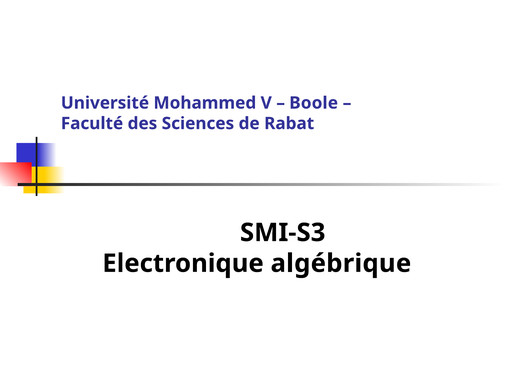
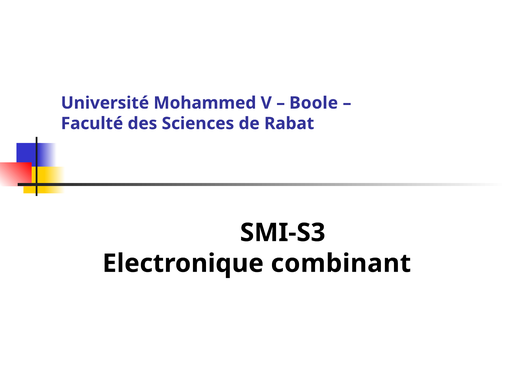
algébrique: algébrique -> combinant (341, 264)
